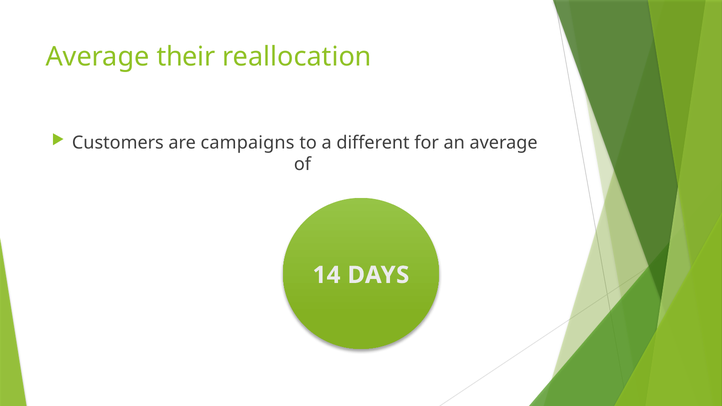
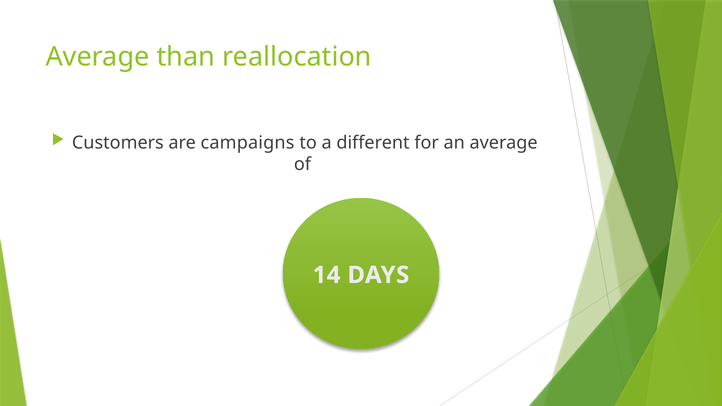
their: their -> than (186, 57)
